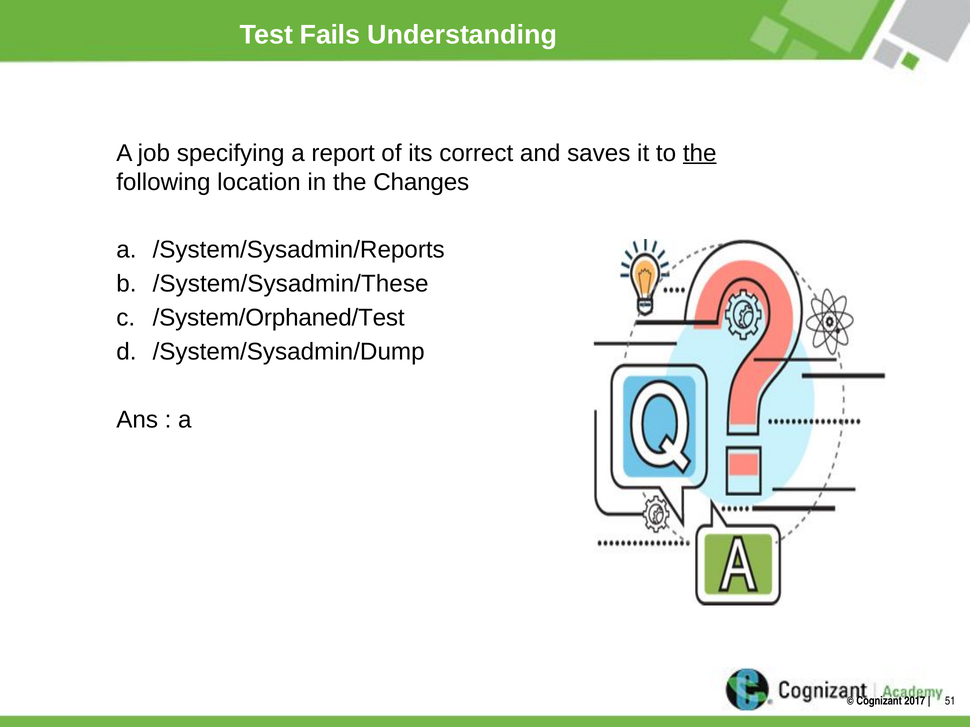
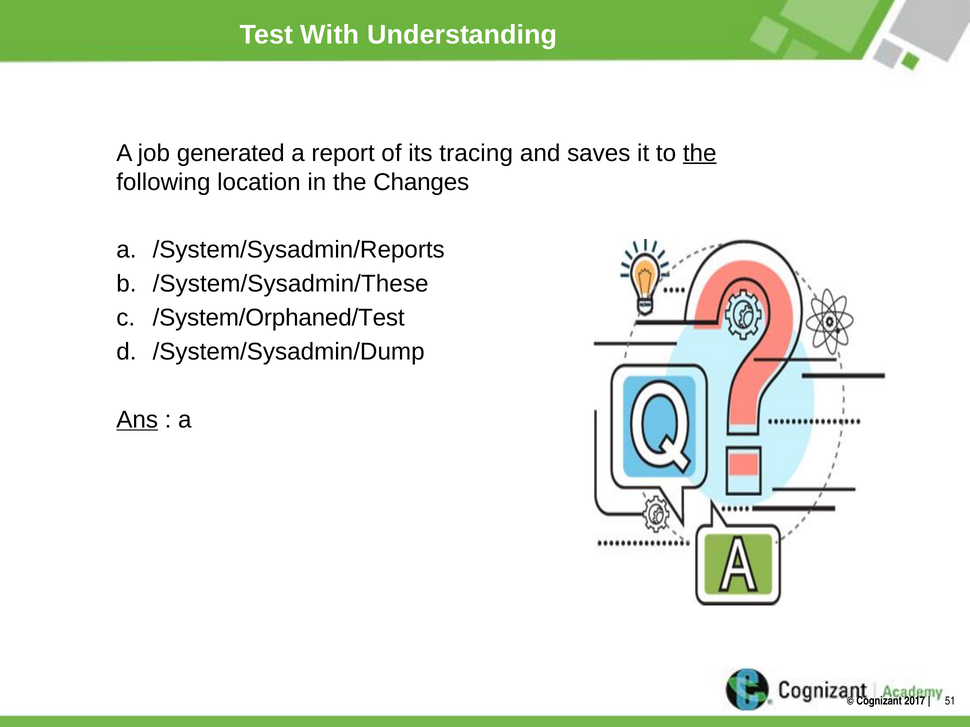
Fails: Fails -> With (330, 35)
specifying: specifying -> generated (231, 153)
correct: correct -> tracing (476, 153)
Ans underline: none -> present (137, 420)
